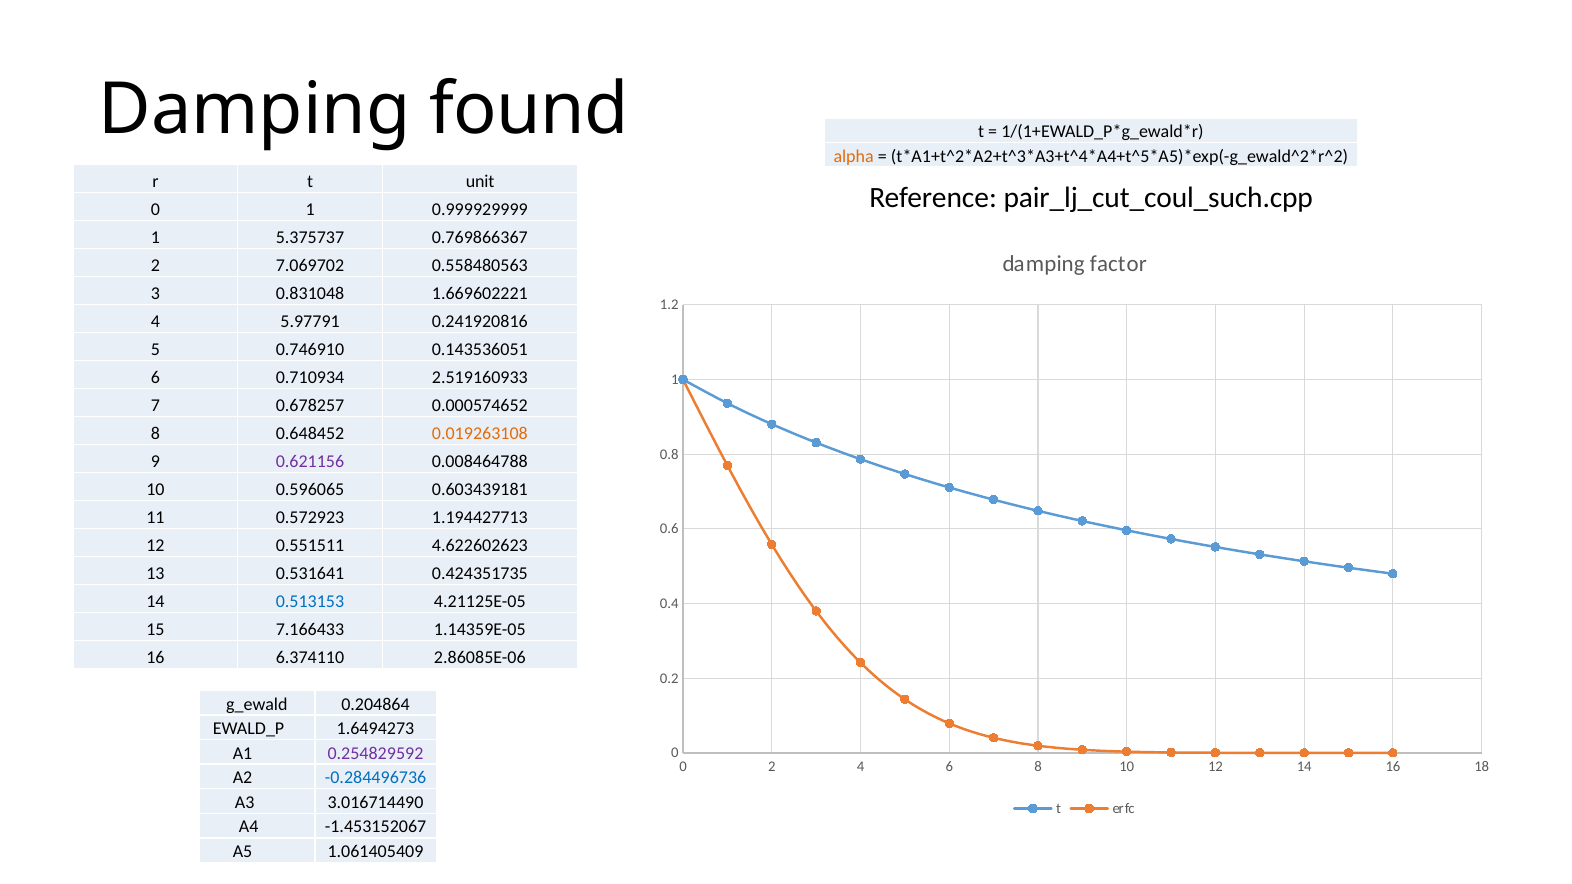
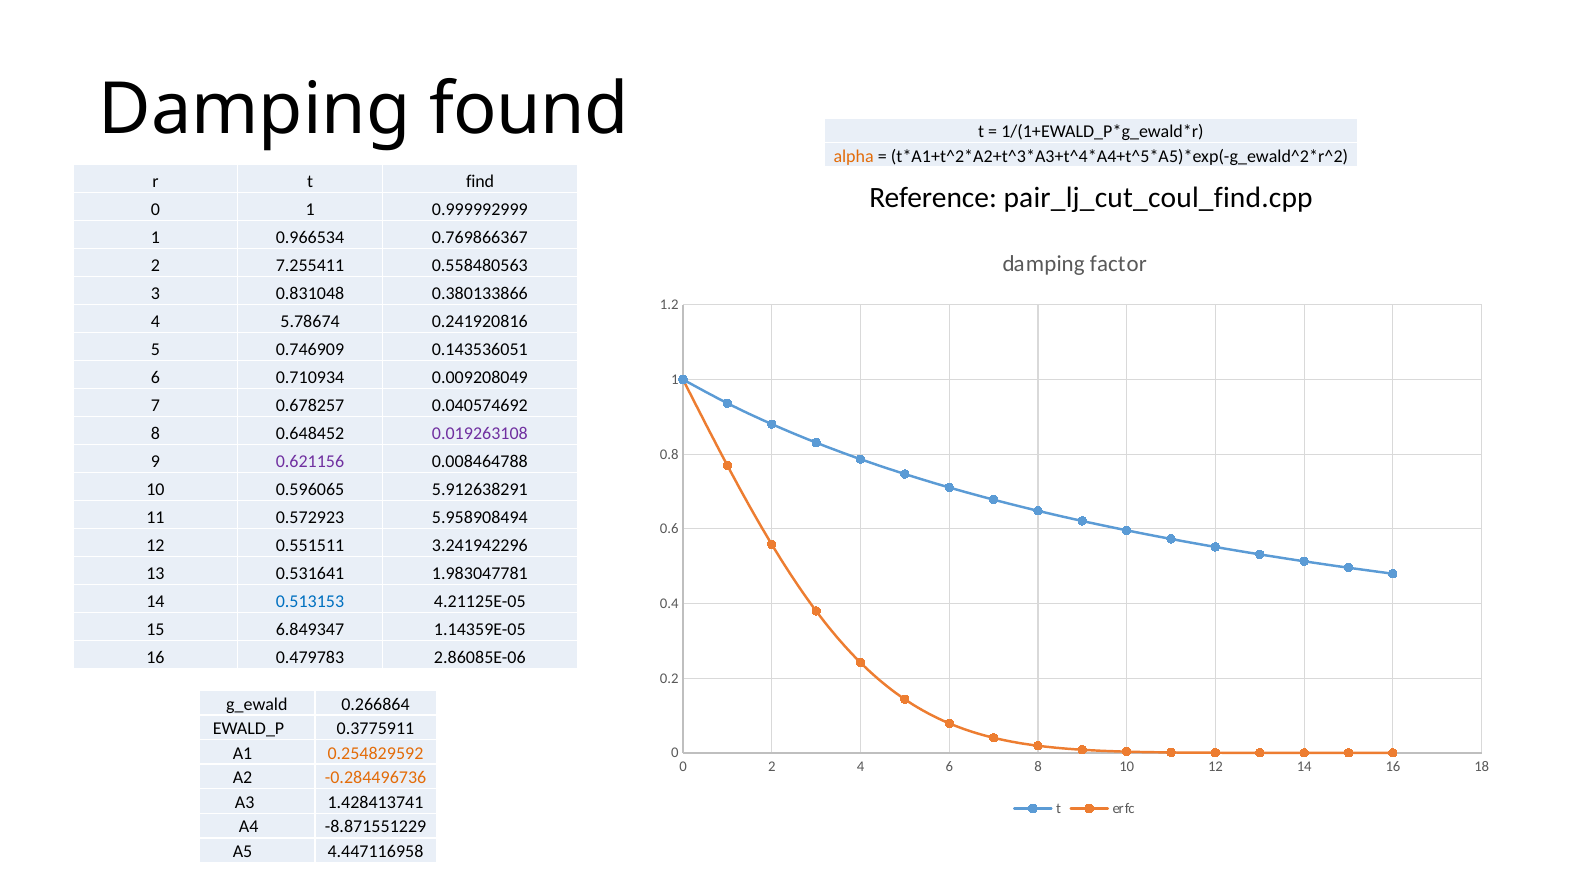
unit: unit -> find (480, 182)
pair_lj_cut_coul_such.cpp: pair_lj_cut_coul_such.cpp -> pair_lj_cut_coul_find.cpp (1158, 197)
0.999929999: 0.999929999 -> 0.999992999 (480, 210)
5.375737: 5.375737 -> 0.966534 (310, 238)
7.069702: 7.069702 -> 7.255411 (310, 266)
1.669602221: 1.669602221 -> 0.380133866 (480, 294)
5.97791: 5.97791 -> 5.78674 (310, 322)
0.746910: 0.746910 -> 0.746909 (310, 350)
2.519160933: 2.519160933 -> 0.009208049 (480, 378)
0.000574652: 0.000574652 -> 0.040574692 (480, 406)
0.019263108 colour: orange -> purple (480, 434)
0.603439181: 0.603439181 -> 5.912638291 (480, 490)
1.194427713: 1.194427713 -> 5.958908494 (480, 518)
4.622602623: 4.622602623 -> 3.241942296 (480, 546)
0.424351735: 0.424351735 -> 1.983047781 (480, 574)
7.166433: 7.166433 -> 6.849347 (310, 630)
6.374110: 6.374110 -> 0.479783 (310, 658)
0.204864: 0.204864 -> 0.266864 (375, 704)
1.6494273: 1.6494273 -> 0.3775911 (375, 729)
0.254829592 colour: purple -> orange (375, 754)
-0.284496736 colour: blue -> orange (376, 778)
3.016714490: 3.016714490 -> 1.428413741 (375, 803)
-1.453152067: -1.453152067 -> -8.871551229 (376, 827)
1.061405409: 1.061405409 -> 4.447116958 (375, 852)
